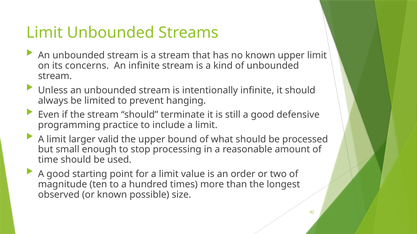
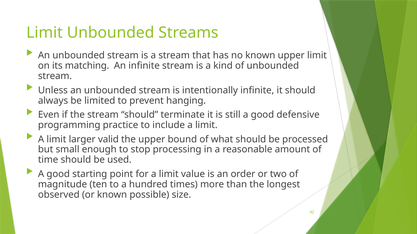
concerns: concerns -> matching (87, 66)
